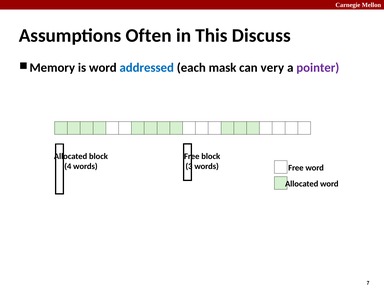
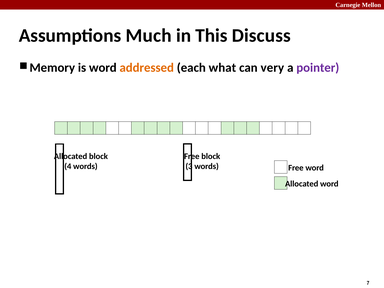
Often: Often -> Much (149, 36)
addressed colour: blue -> orange (147, 68)
mask: mask -> what (222, 68)
